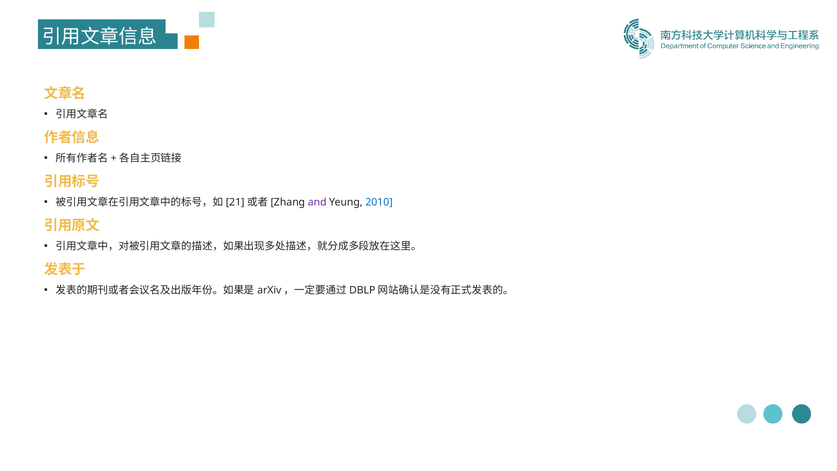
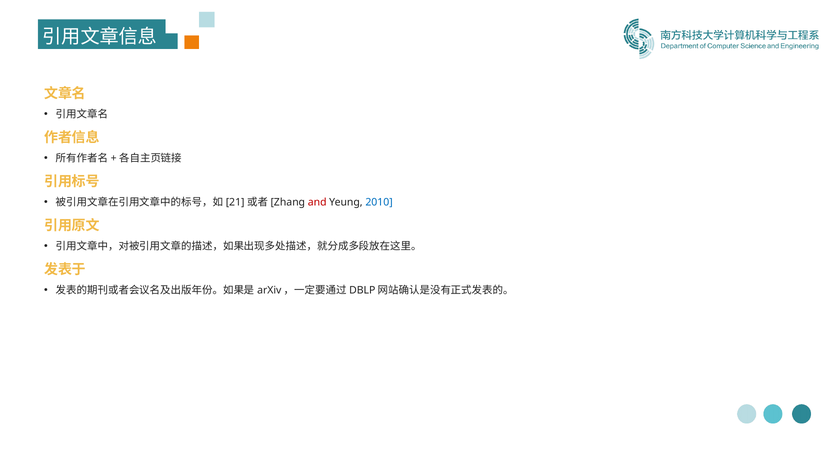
and colour: purple -> red (317, 202)
